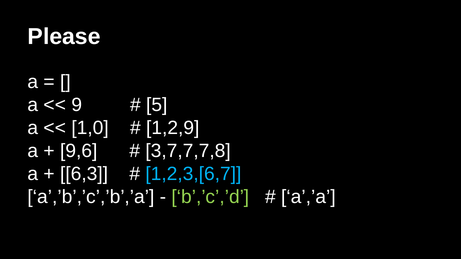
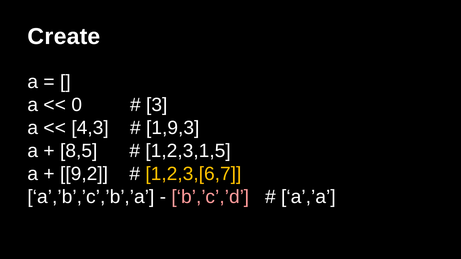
Please: Please -> Create (64, 37)
9: 9 -> 0 (77, 105)
5: 5 -> 3 (157, 105)
1,0: 1,0 -> 4,3 (90, 128)
1,2,9: 1,2,9 -> 1,9,3 (173, 128)
9,6: 9,6 -> 8,5 (79, 151)
3,7,7,7,8: 3,7,7,7,8 -> 1,2,3,1,5 (188, 151)
6,3: 6,3 -> 9,2 (84, 174)
1,2,3,[6,7 colour: light blue -> yellow (194, 174)
b’,’c’,’d colour: light green -> pink (210, 197)
